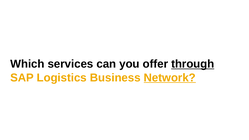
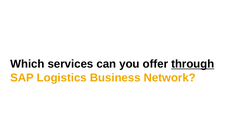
Network underline: present -> none (170, 78)
